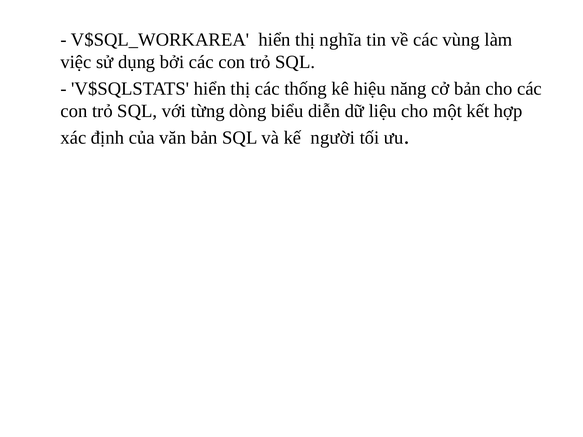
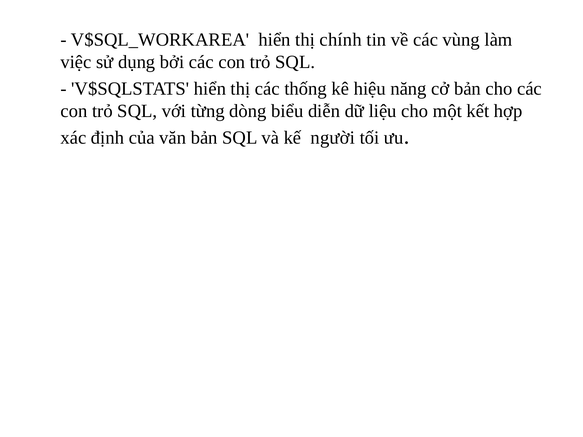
nghĩa: nghĩa -> chính (341, 40)
